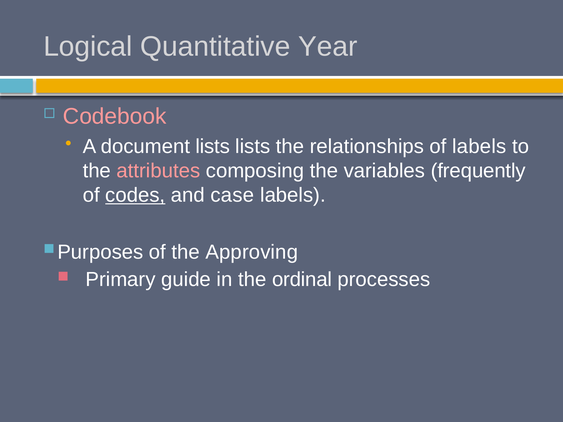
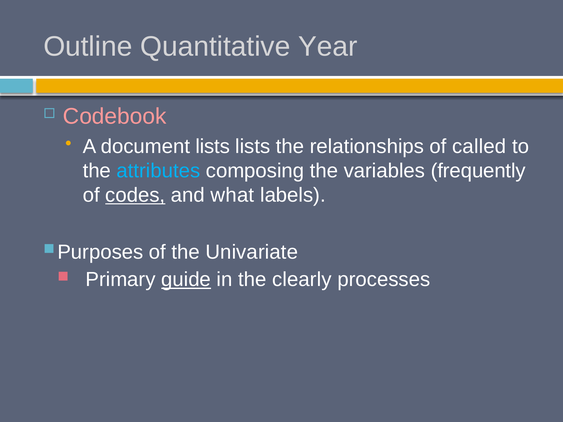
Logical: Logical -> Outline (88, 47)
of labels: labels -> called (479, 146)
attributes colour: pink -> light blue (158, 171)
case: case -> what (232, 195)
Approving: Approving -> Univariate (252, 252)
guide underline: none -> present (186, 280)
ordinal: ordinal -> clearly (302, 280)
